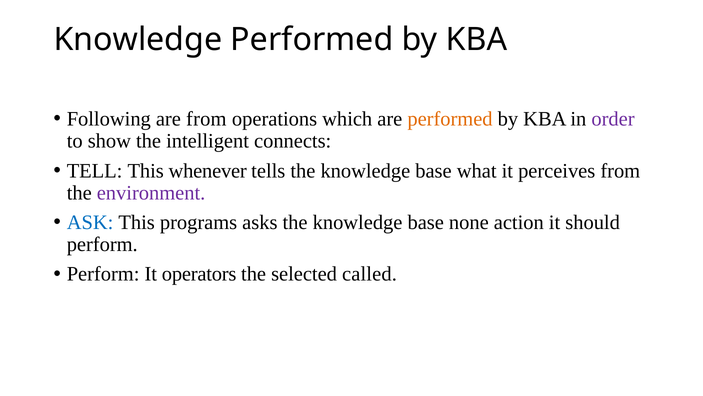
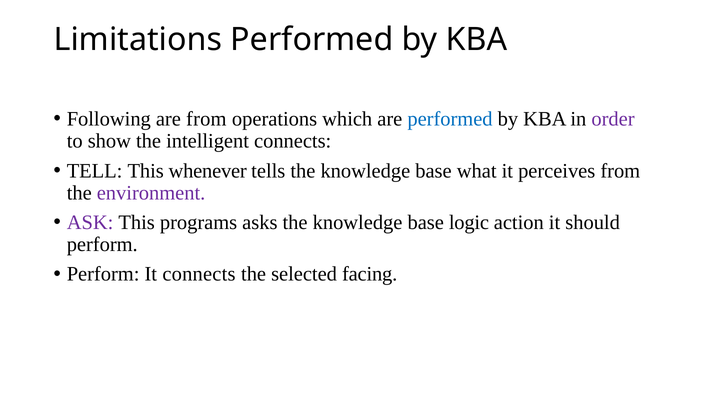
Knowledge: Knowledge -> Limitations (138, 40)
performed colour: orange -> blue (450, 119)
ASK colour: blue -> purple (90, 222)
none: none -> logic (469, 222)
It operators: operators -> connects (199, 274)
called: called -> facing (370, 274)
